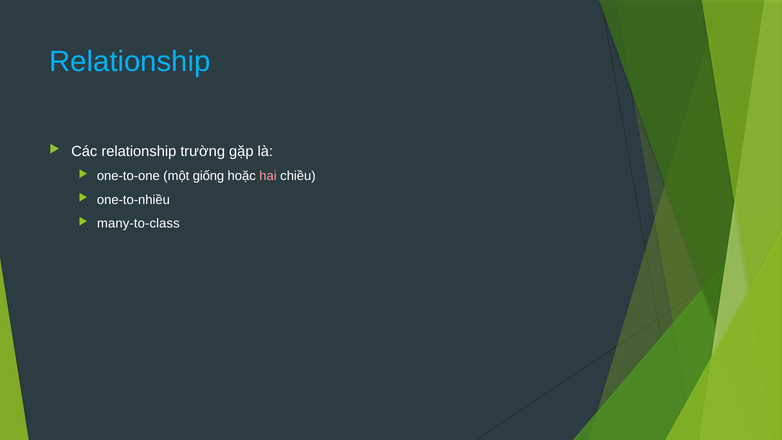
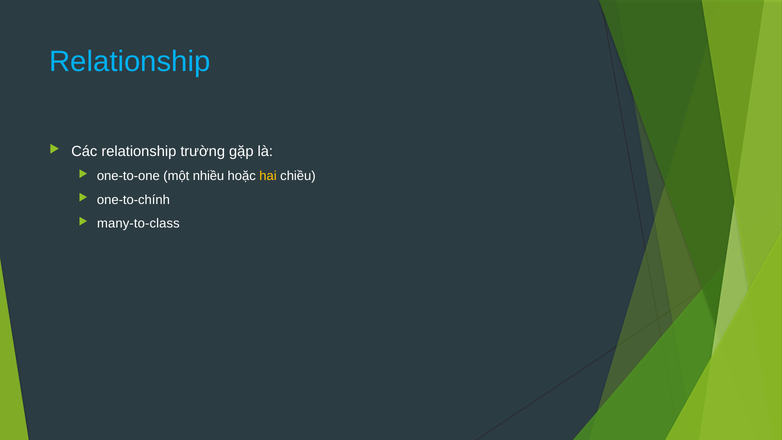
giống: giống -> nhiều (209, 176)
hai colour: pink -> yellow (268, 176)
one-to-nhiều: one-to-nhiều -> one-to-chính (133, 200)
